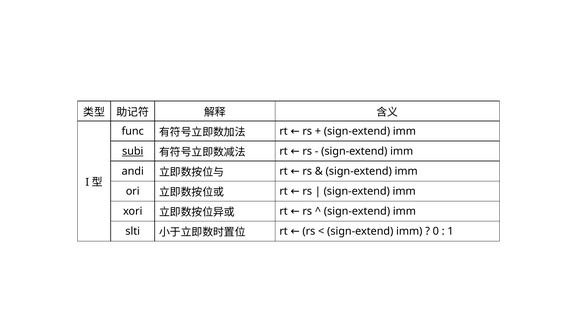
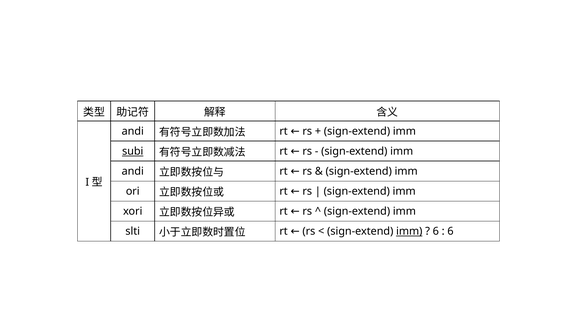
func: func -> andi (133, 131)
imm underline: none -> present (409, 231)
0: 0 -> 6 (436, 231)
1: 1 -> 6 (451, 231)
